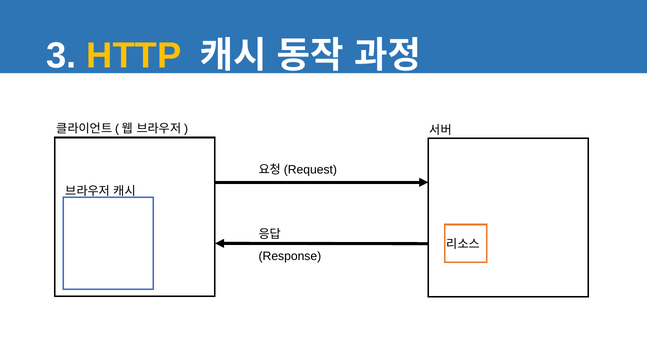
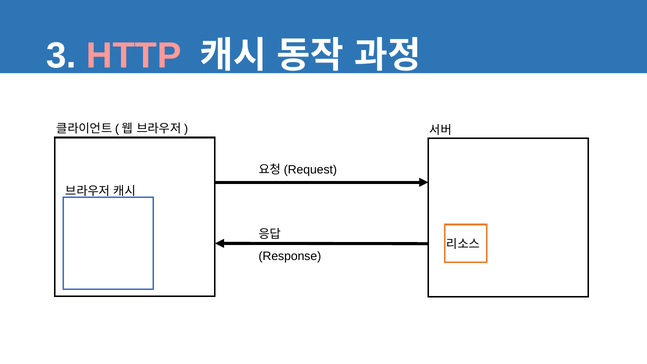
HTTP colour: yellow -> pink (134, 56)
